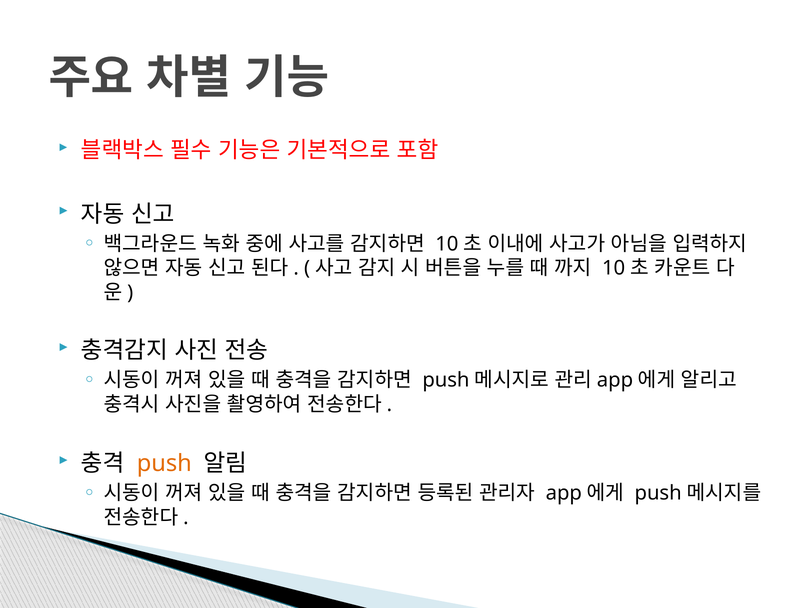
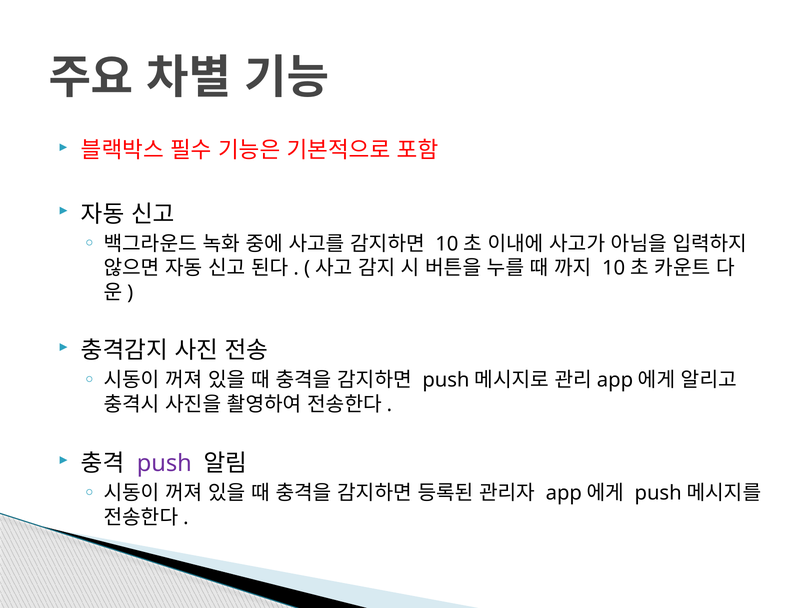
push colour: orange -> purple (164, 464)
